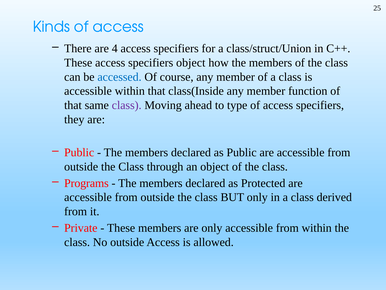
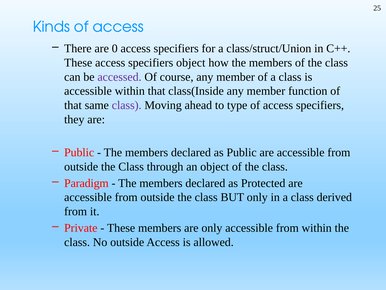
4: 4 -> 0 (115, 48)
accessed colour: blue -> purple (120, 77)
Programs: Programs -> Paradigm (86, 183)
